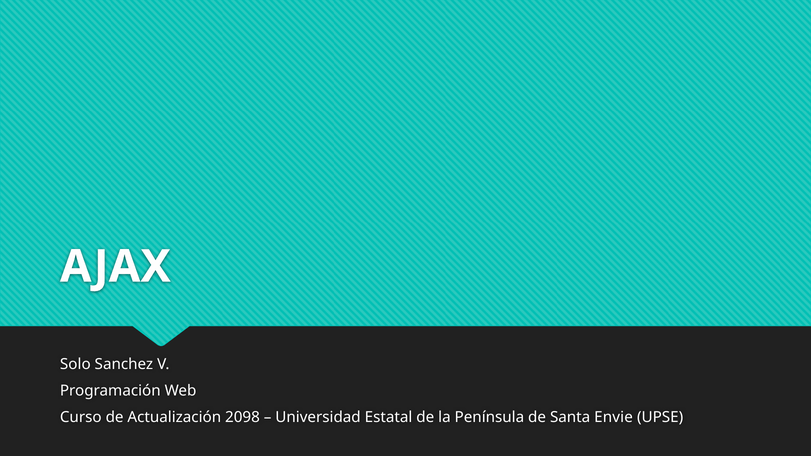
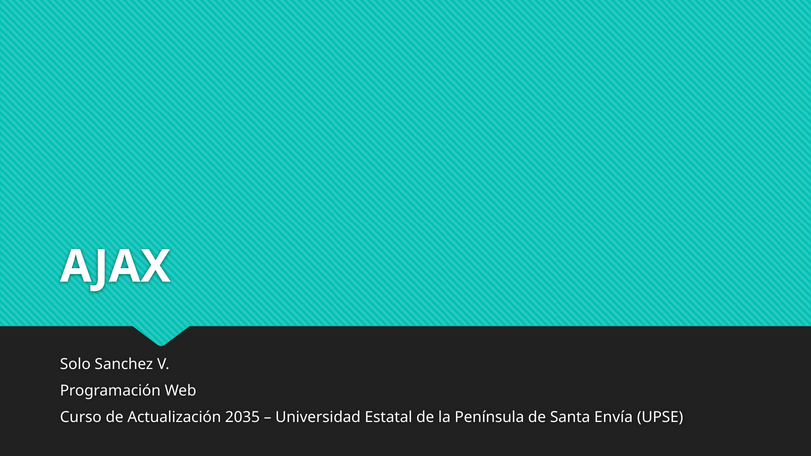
2098: 2098 -> 2035 (242, 417)
Envie: Envie -> Envía (614, 417)
